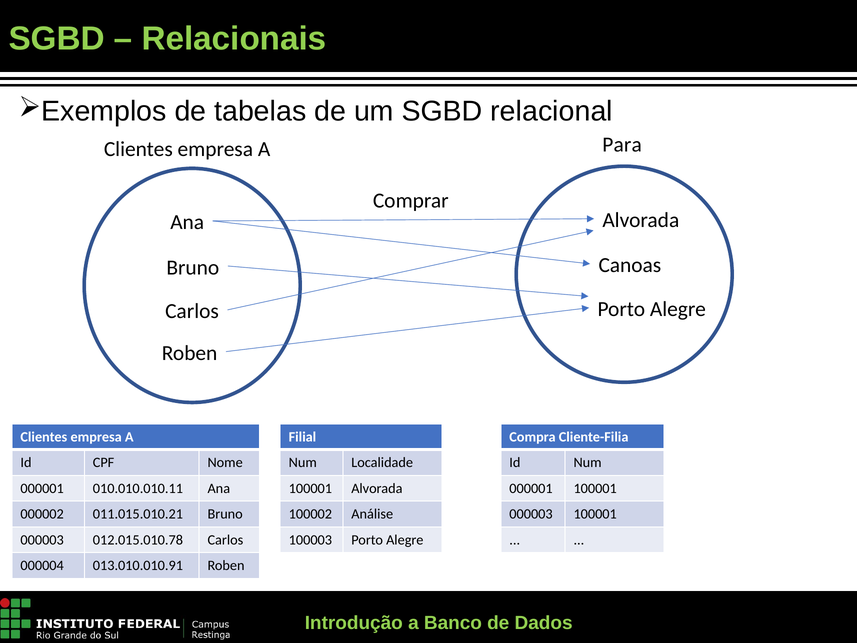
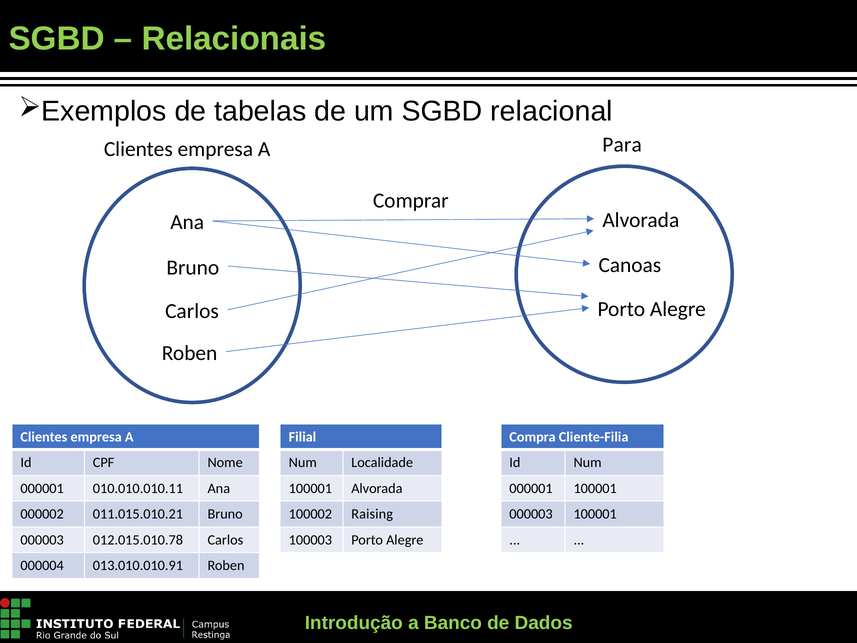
Análise: Análise -> Raising (372, 514)
